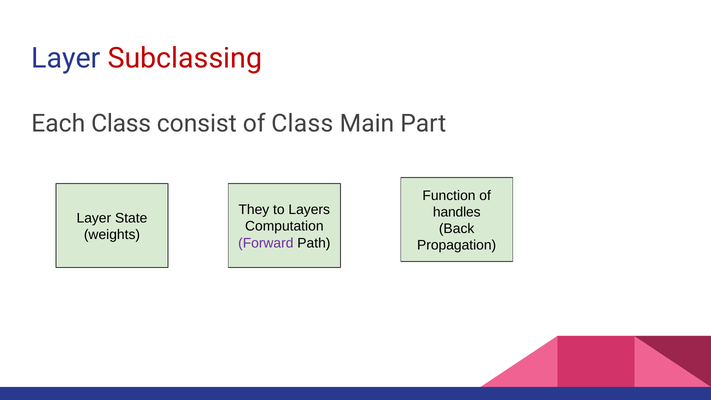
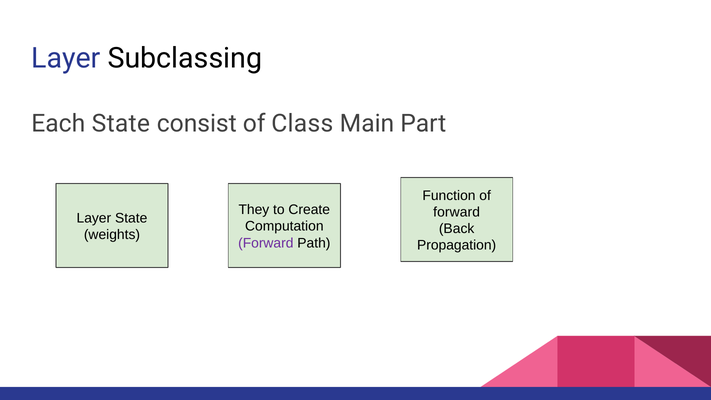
Subclassing colour: red -> black (185, 58)
Each Class: Class -> State (121, 124)
Layers: Layers -> Create (309, 210)
handles: handles -> forward (457, 212)
